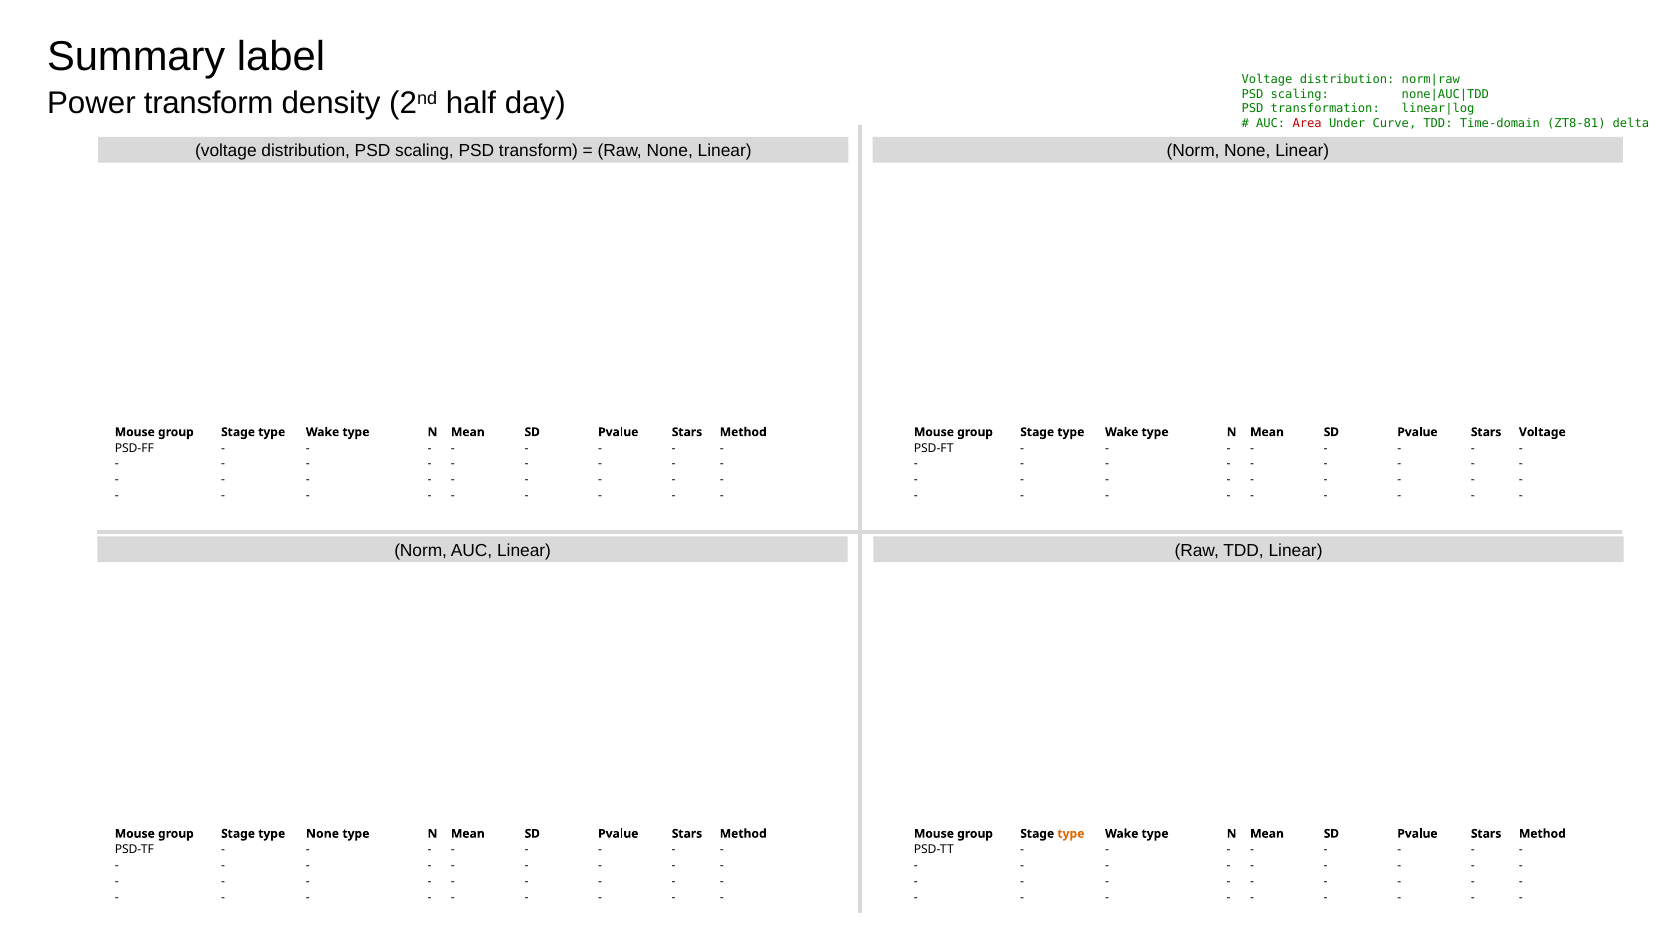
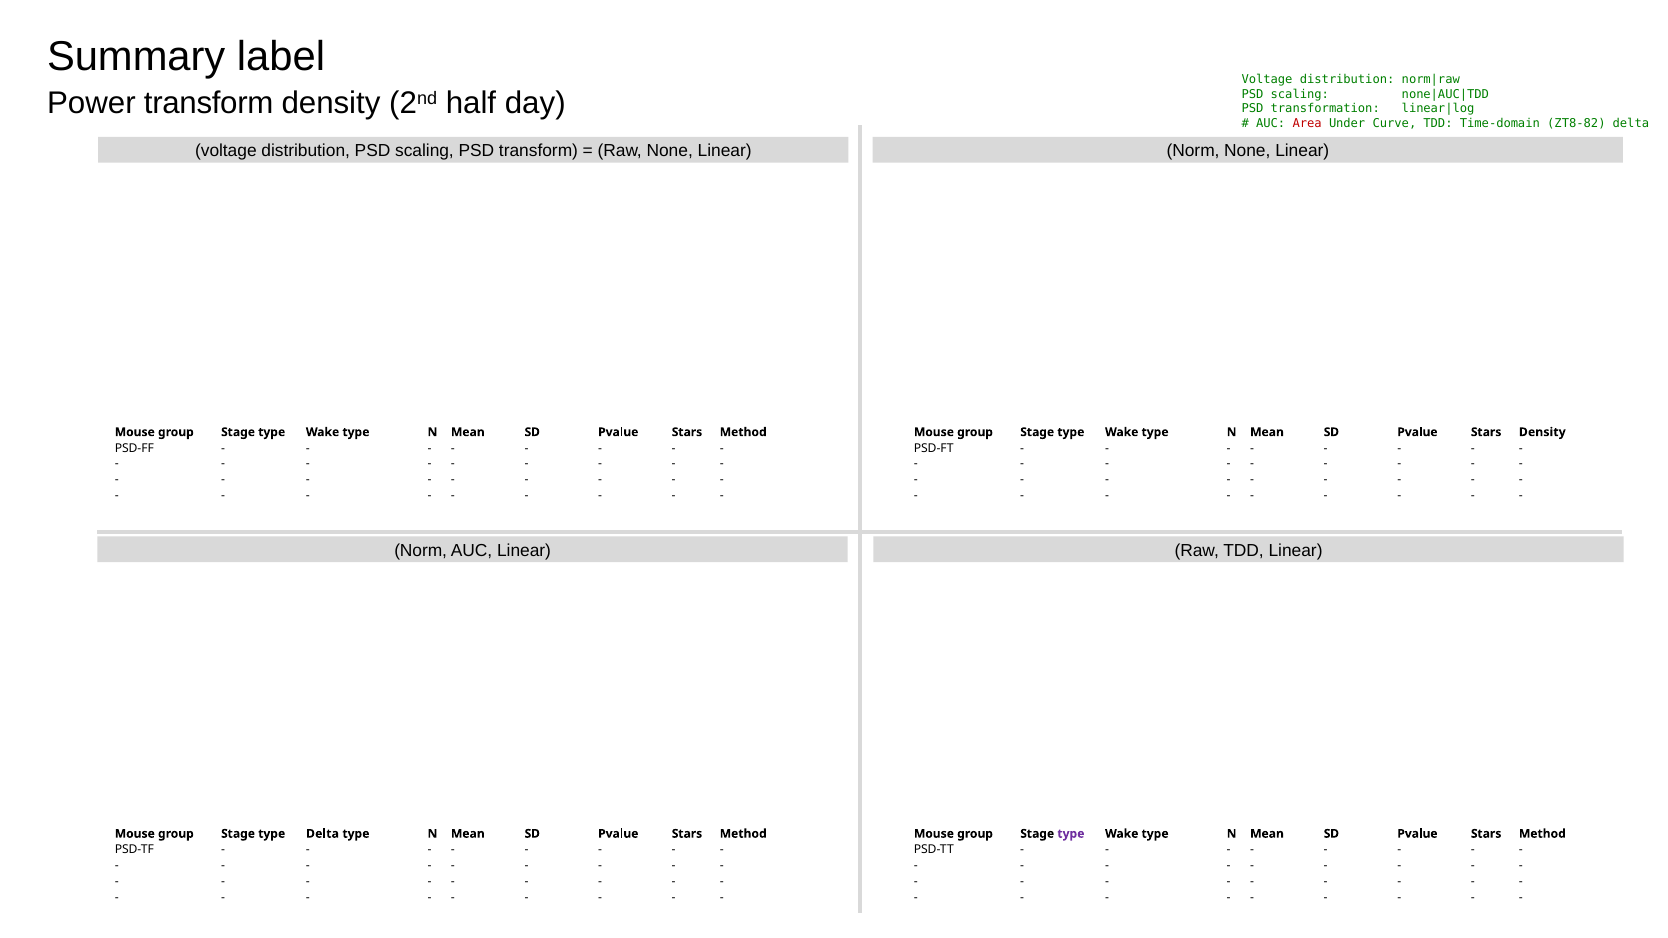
ZT8-81: ZT8-81 -> ZT8-82 (1576, 123)
Stars Voltage: Voltage -> Density (1542, 432)
type None: None -> Delta (323, 834)
type colour: orange -> purple (1071, 834)
